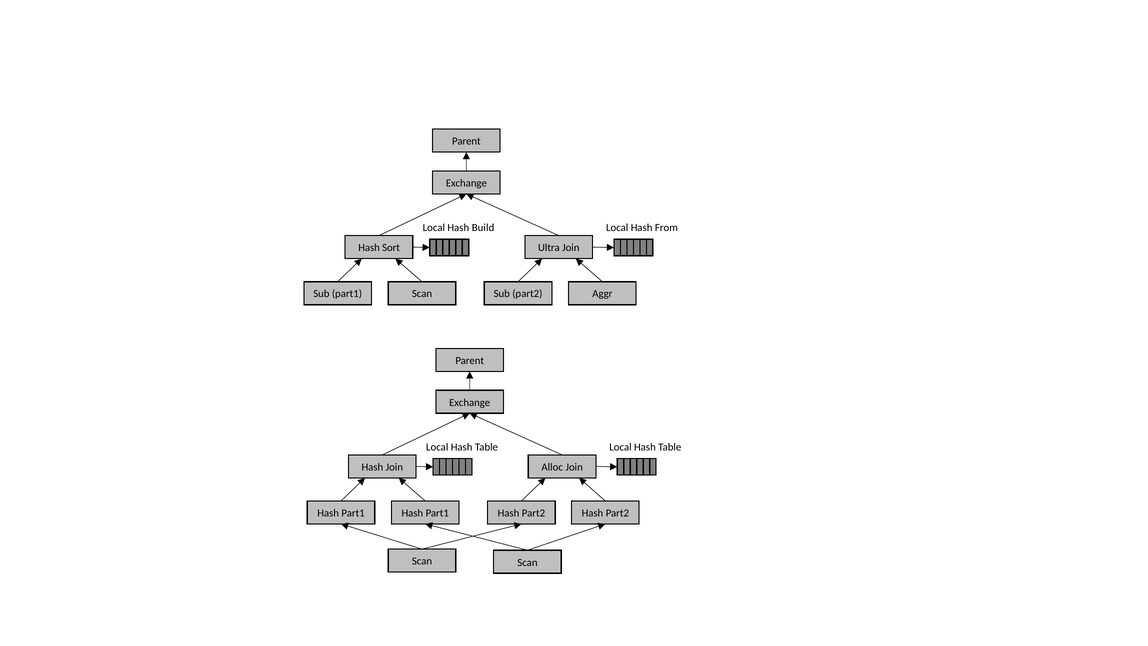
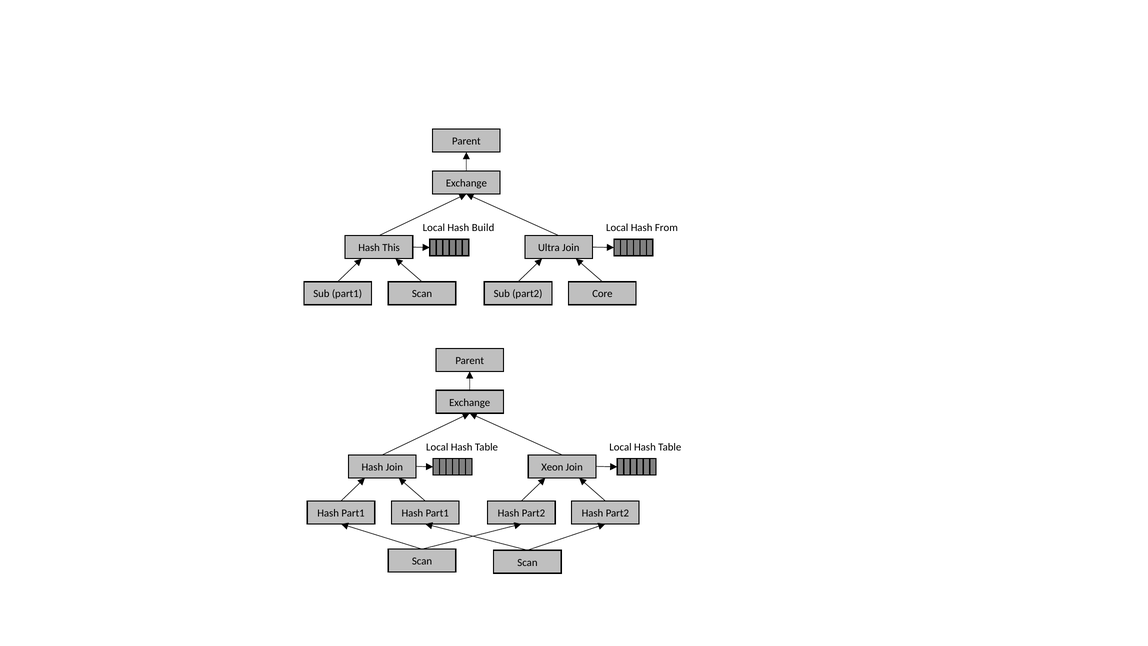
Sort: Sort -> This (391, 248)
Aggr: Aggr -> Core (602, 294)
Alloc: Alloc -> Xeon (552, 467)
